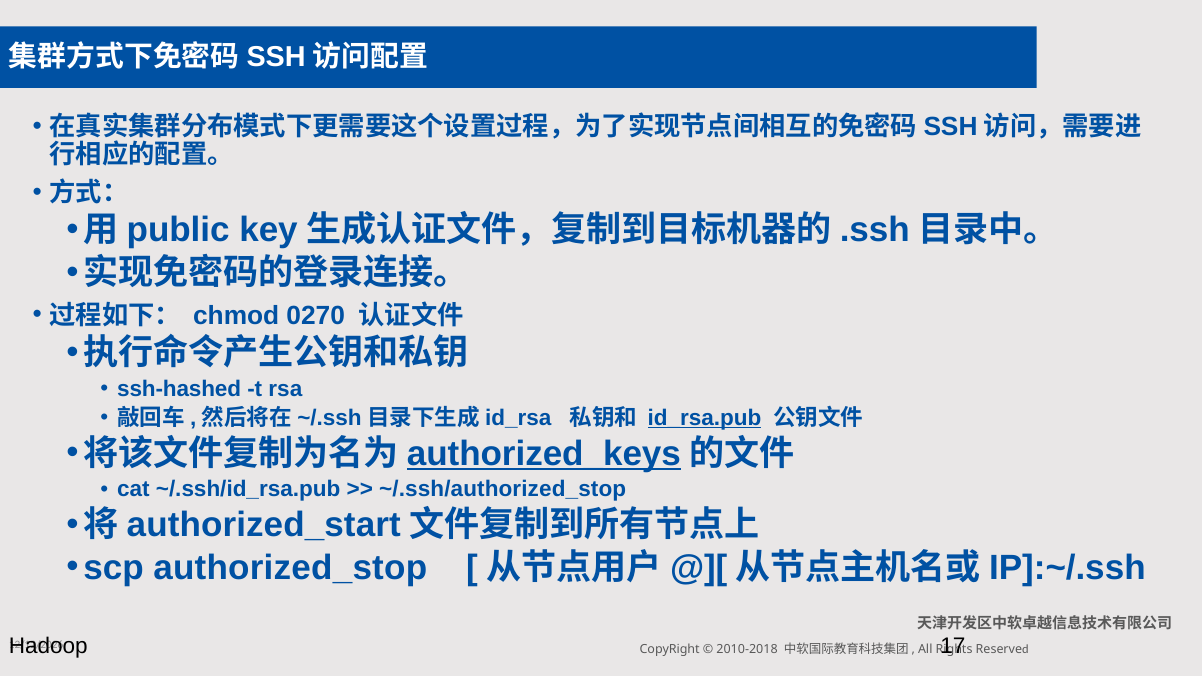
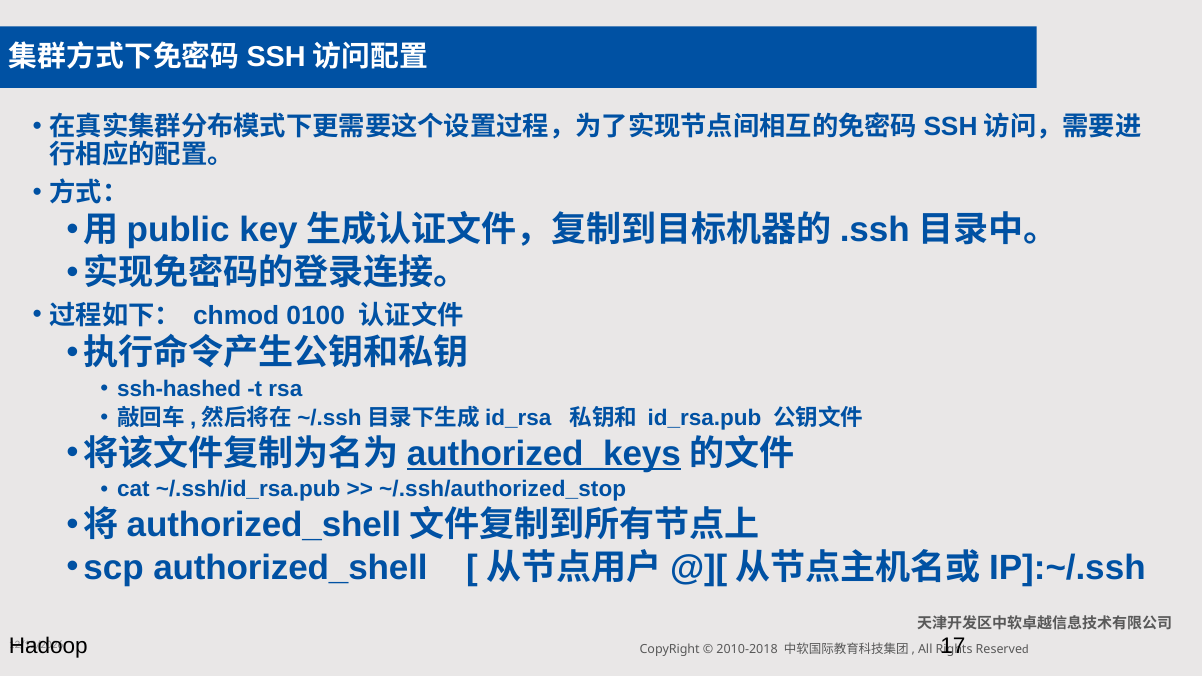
0270: 0270 -> 0100 (316, 315)
id_rsa.pub underline: present -> none (704, 418)
authorized_start: authorized_start -> authorized_shell (264, 525)
scp authorized_stop: authorized_stop -> authorized_shell (290, 568)
